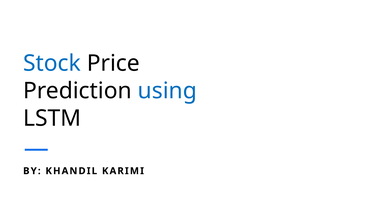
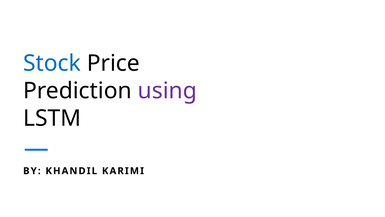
using colour: blue -> purple (167, 91)
